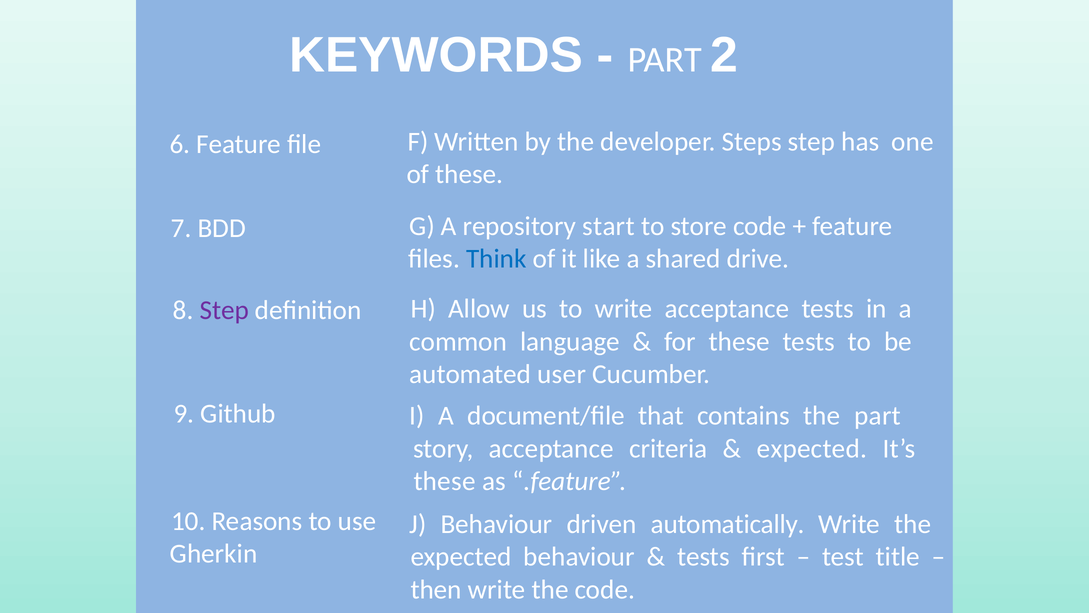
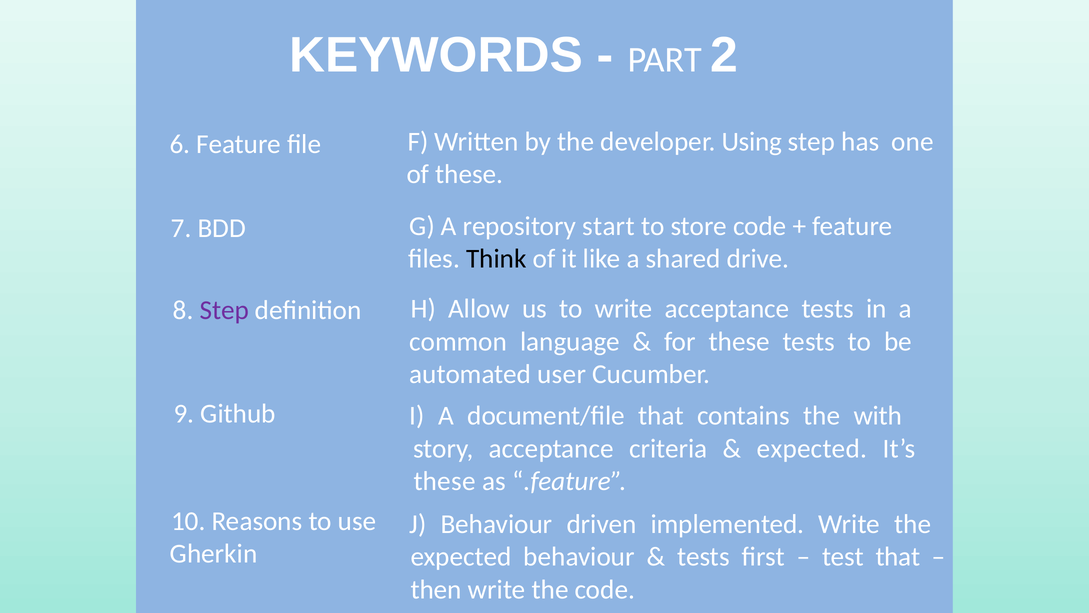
Steps: Steps -> Using (752, 142)
Think colour: blue -> black (496, 259)
the part: part -> with (878, 416)
automatically: automatically -> implemented (728, 524)
test title: title -> that (898, 557)
